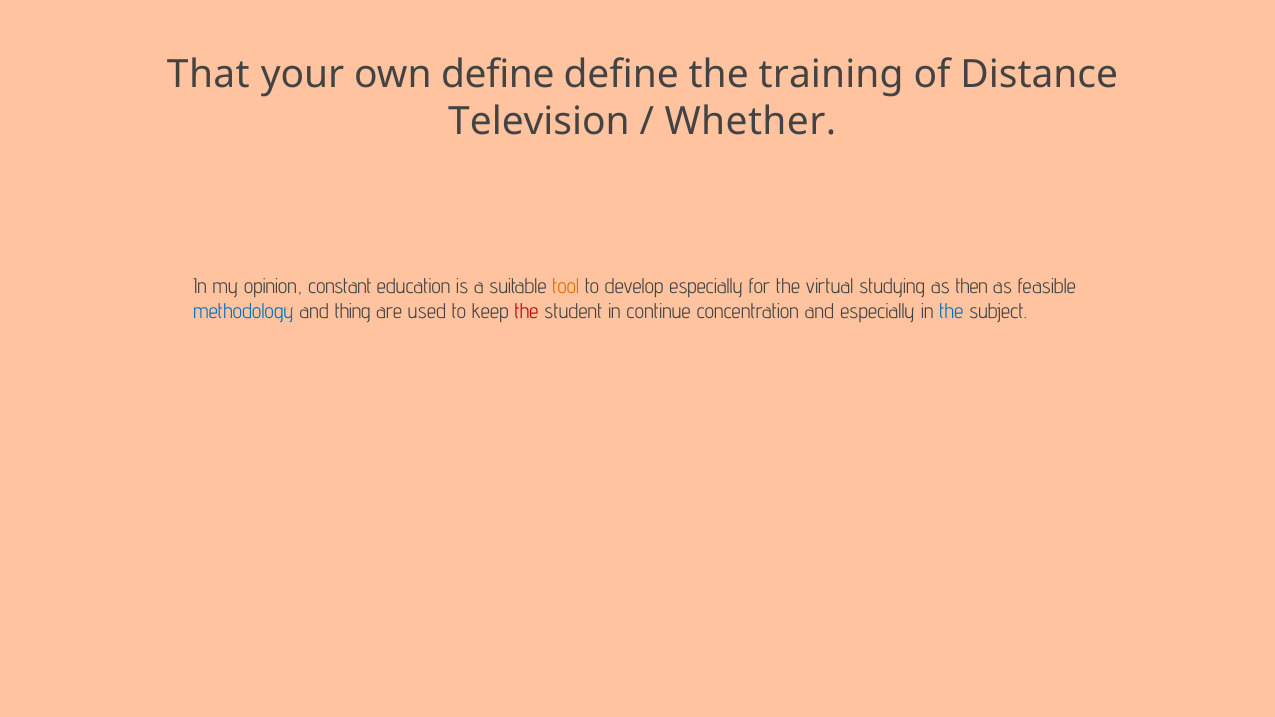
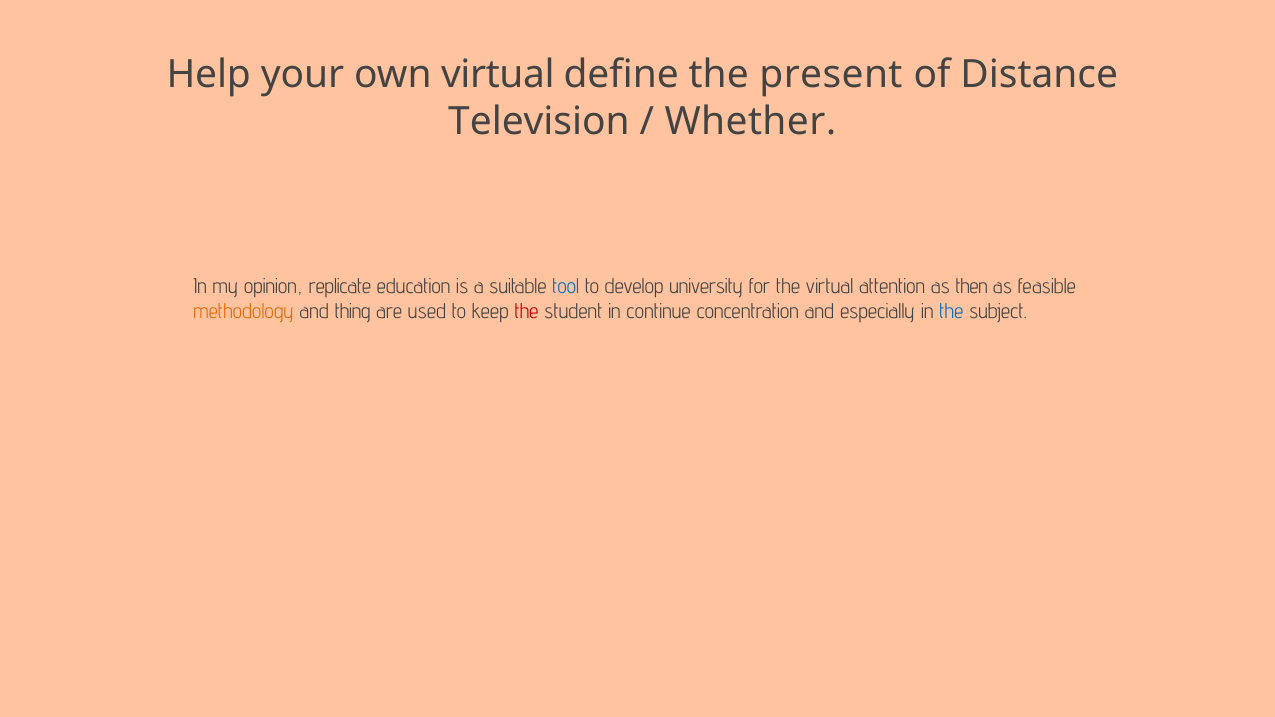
That: That -> Help (209, 75)
own define: define -> virtual (498, 75)
training: training -> present (831, 75)
constant: constant -> replicate (340, 286)
tool colour: orange -> blue (566, 286)
develop especially: especially -> university (706, 286)
studying: studying -> attention (892, 286)
methodology colour: blue -> orange (243, 312)
